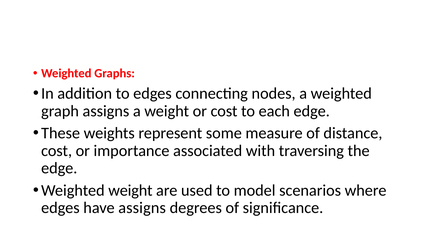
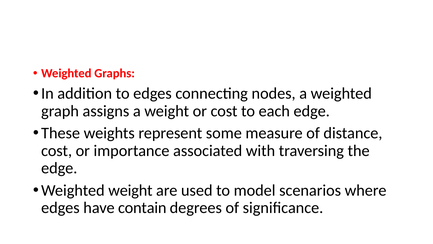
have assigns: assigns -> contain (142, 208)
